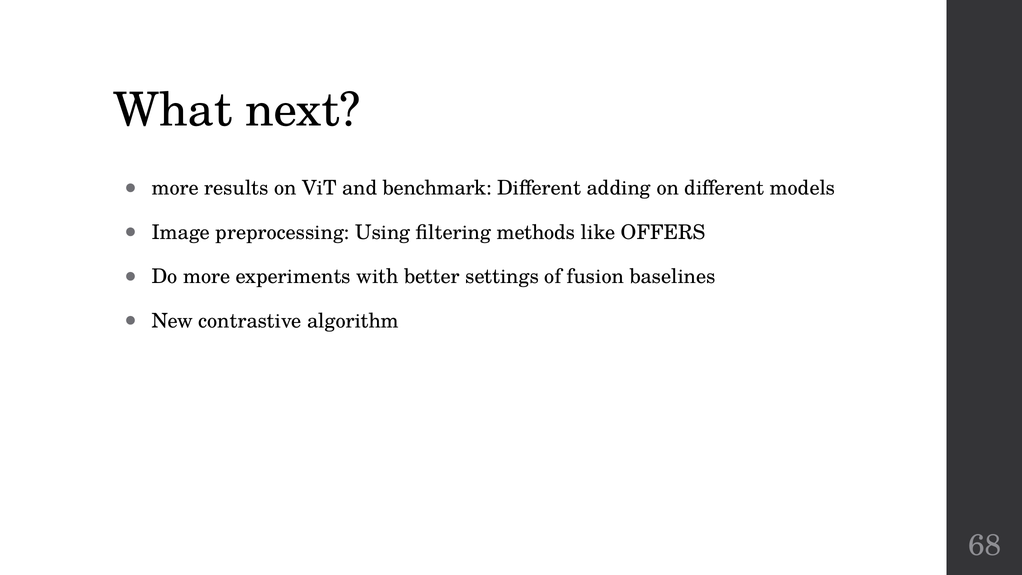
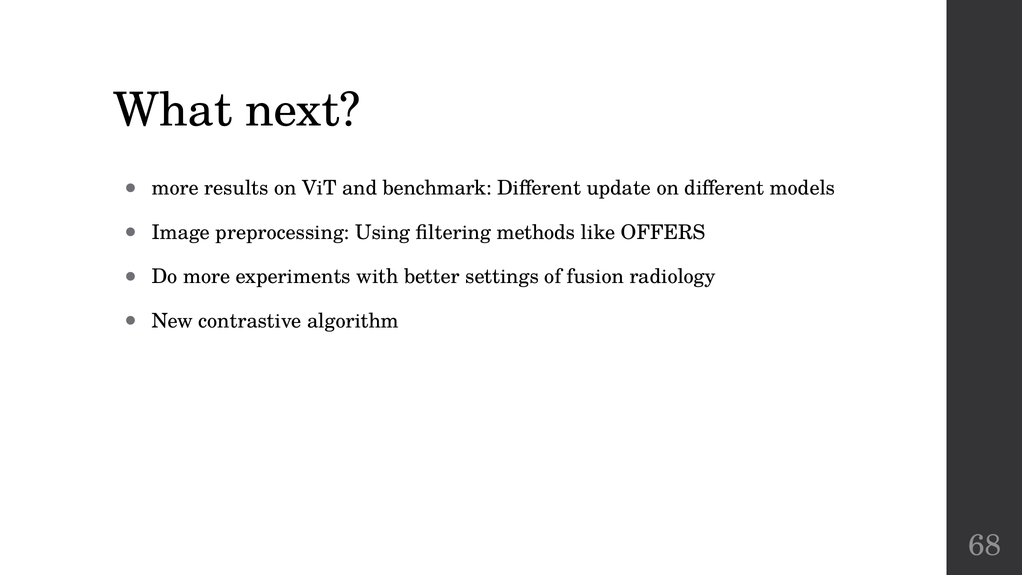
adding: adding -> update (619, 188)
baselines: baselines -> radiology (673, 277)
